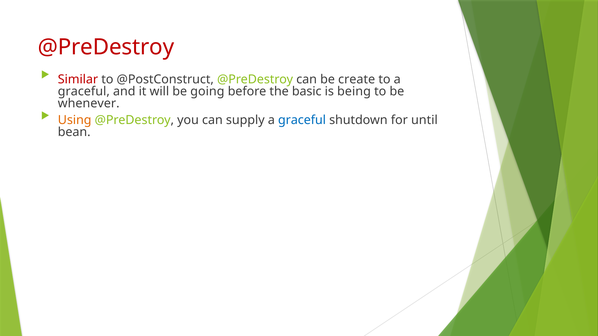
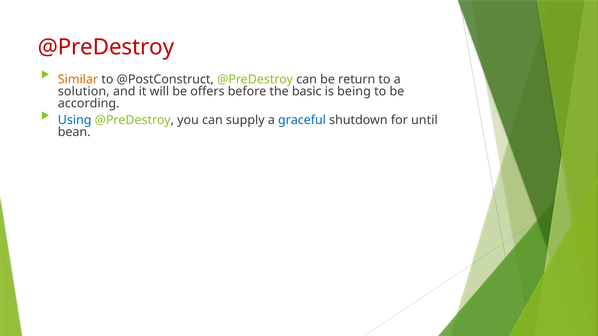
Similar colour: red -> orange (78, 79)
create: create -> return (357, 79)
graceful: graceful -> solution (84, 91)
going: going -> offers (207, 91)
whenever: whenever -> according (89, 103)
Using colour: orange -> blue (75, 120)
